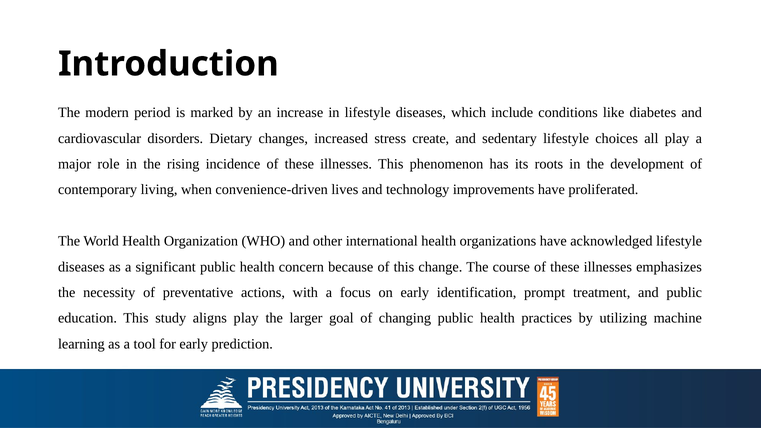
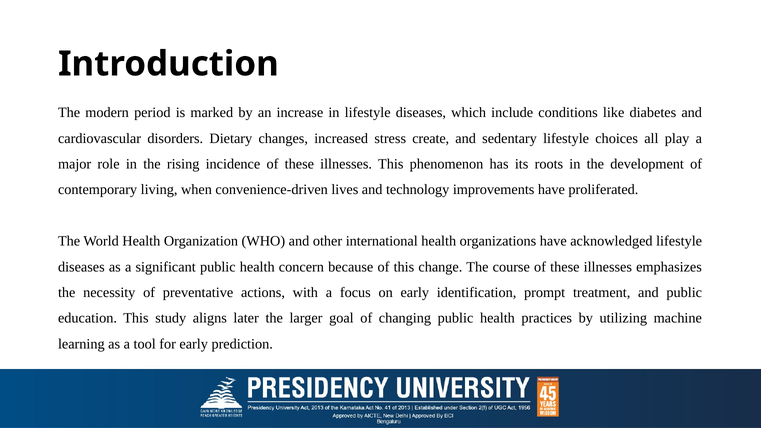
aligns play: play -> later (246, 318)
